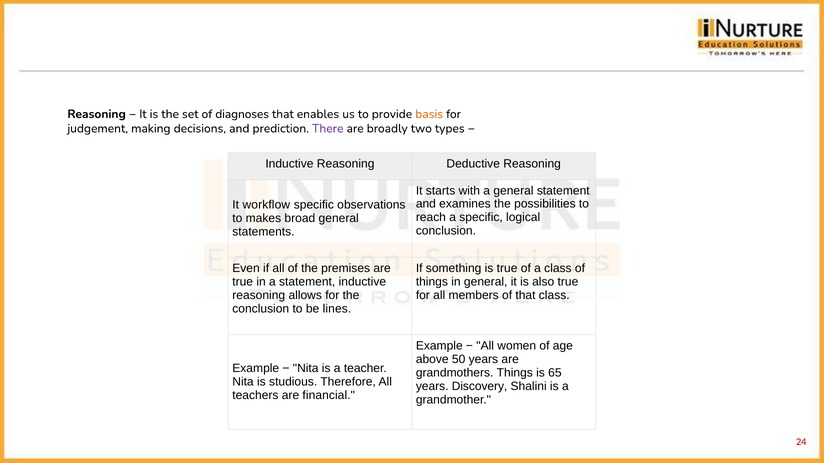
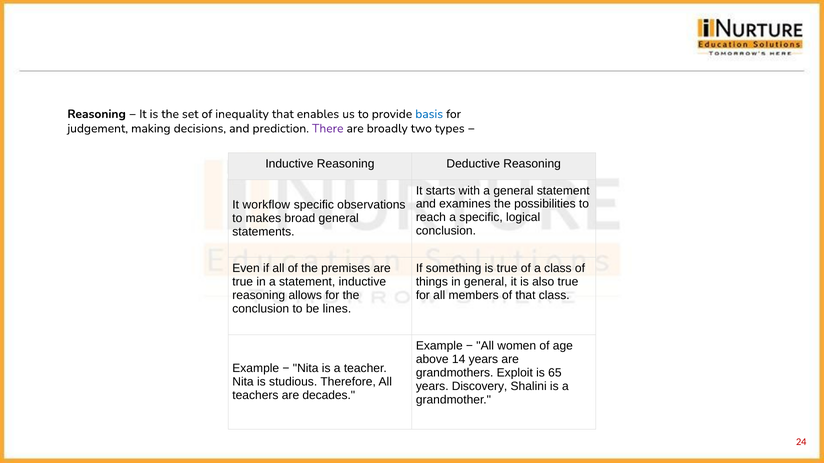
diagnoses: diagnoses -> inequality (242, 114)
basis colour: orange -> blue (429, 114)
50: 50 -> 14 (459, 359)
grandmothers Things: Things -> Exploit (515, 373)
financial: financial -> decades (329, 396)
